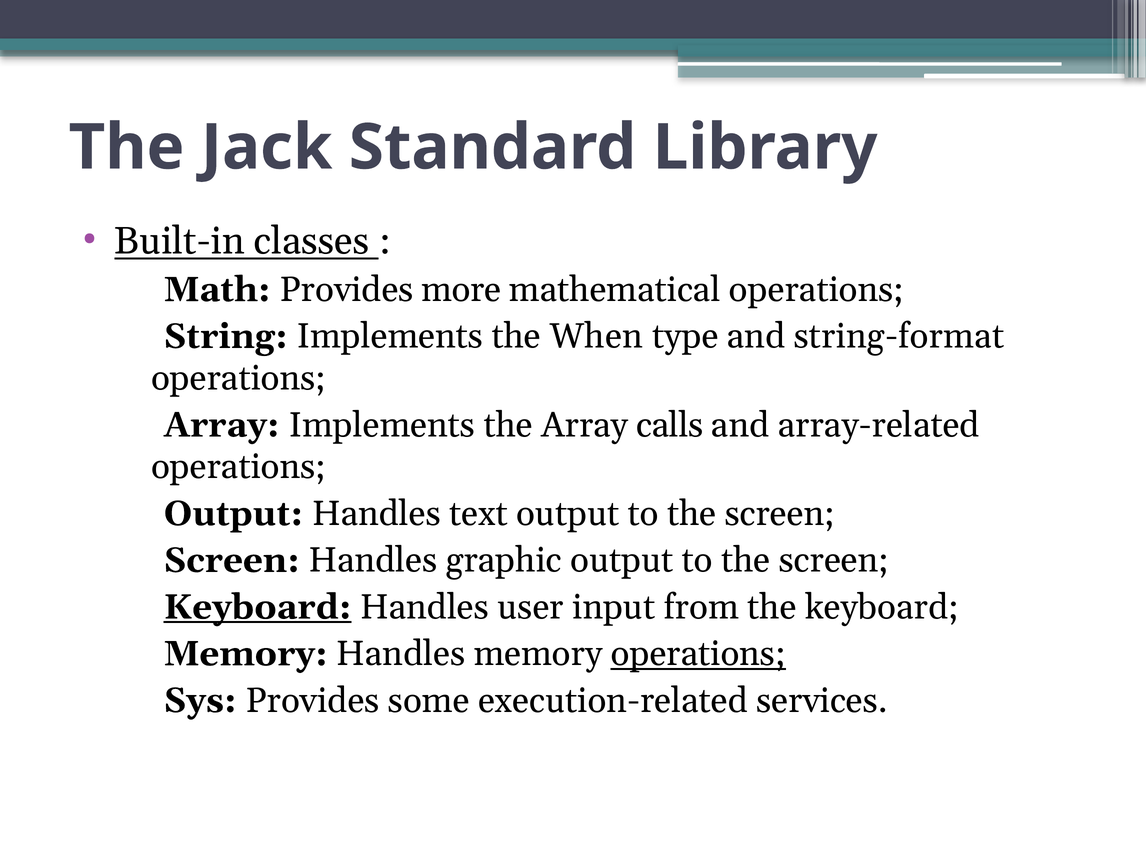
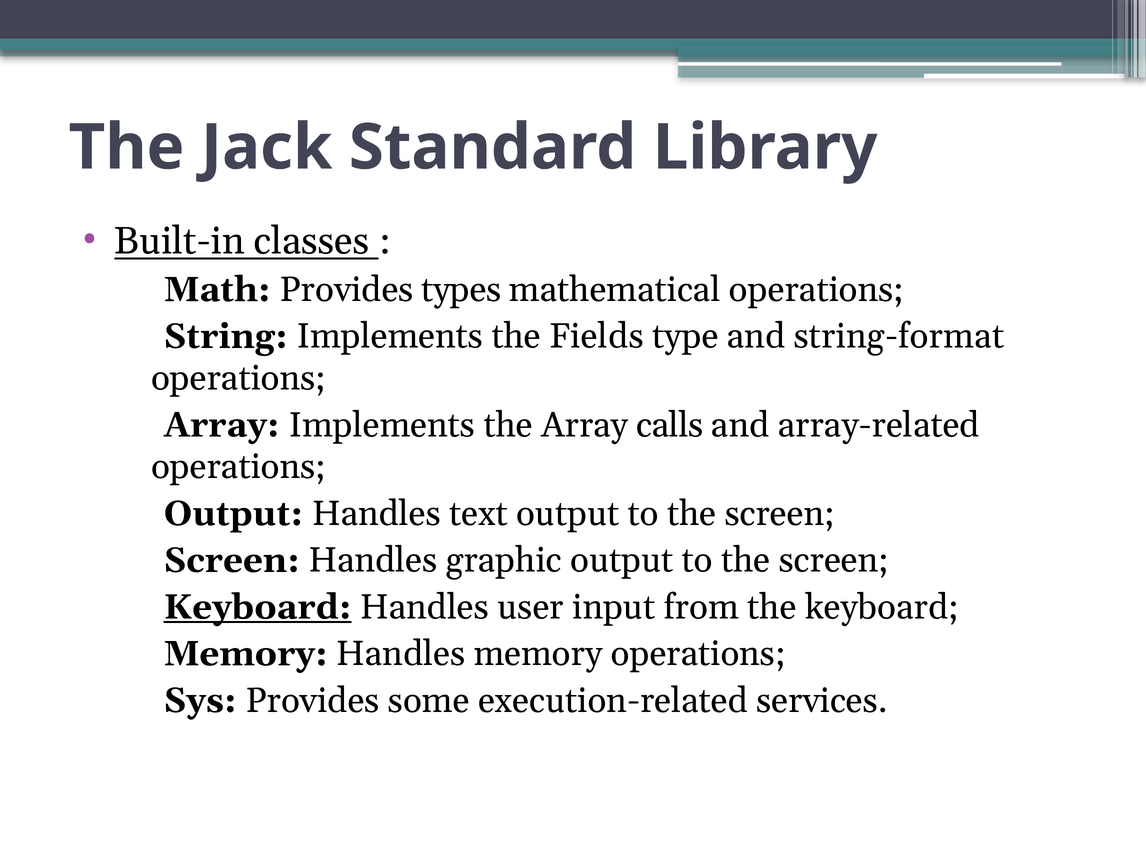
more: more -> types (461, 290)
When: When -> Fields (596, 337)
operations underline: present -> none (698, 654)
